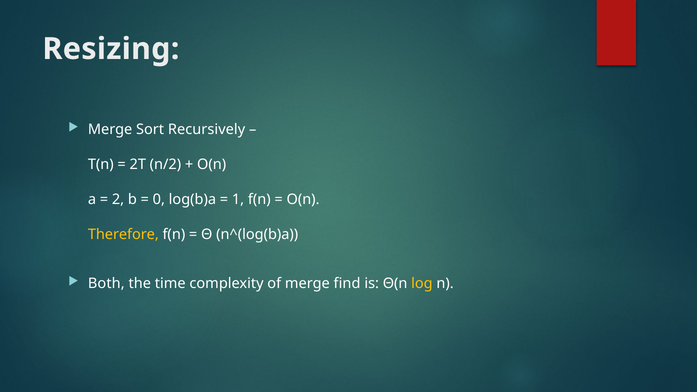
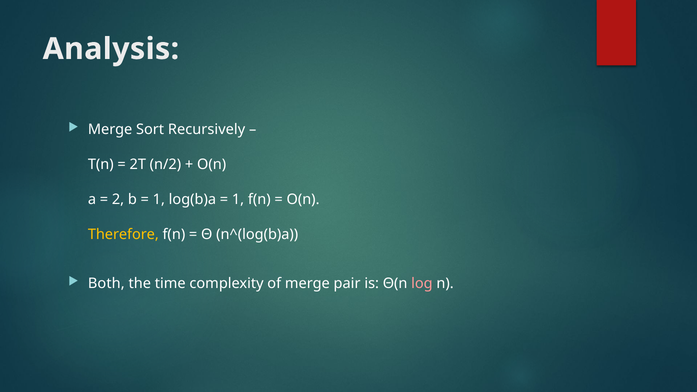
Resizing: Resizing -> Analysis (111, 49)
0: 0 -> 1 (159, 199)
find: find -> pair (347, 284)
log colour: yellow -> pink (422, 284)
